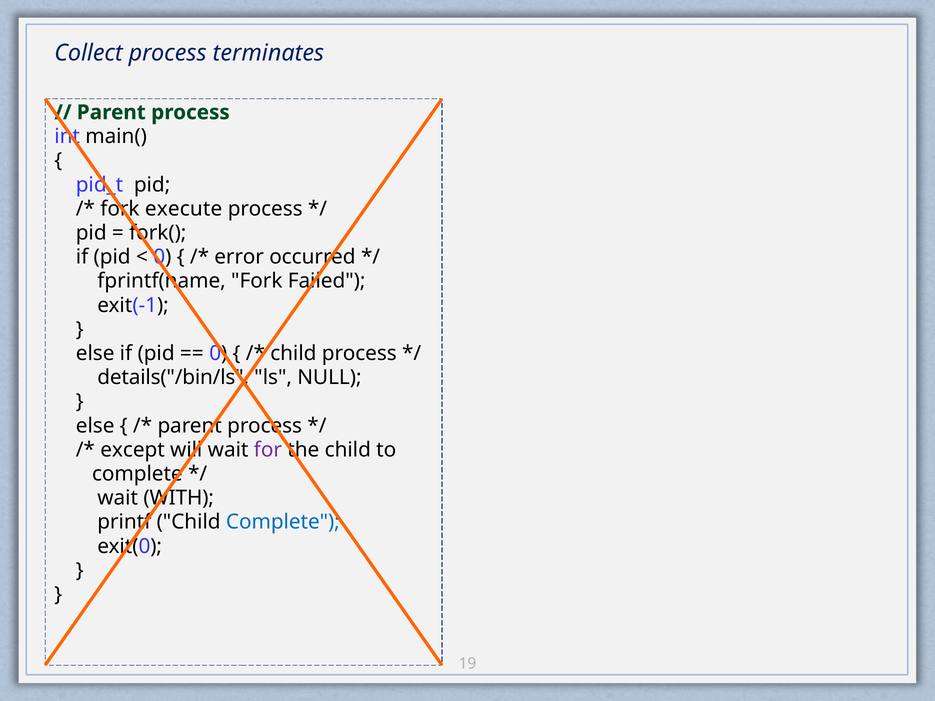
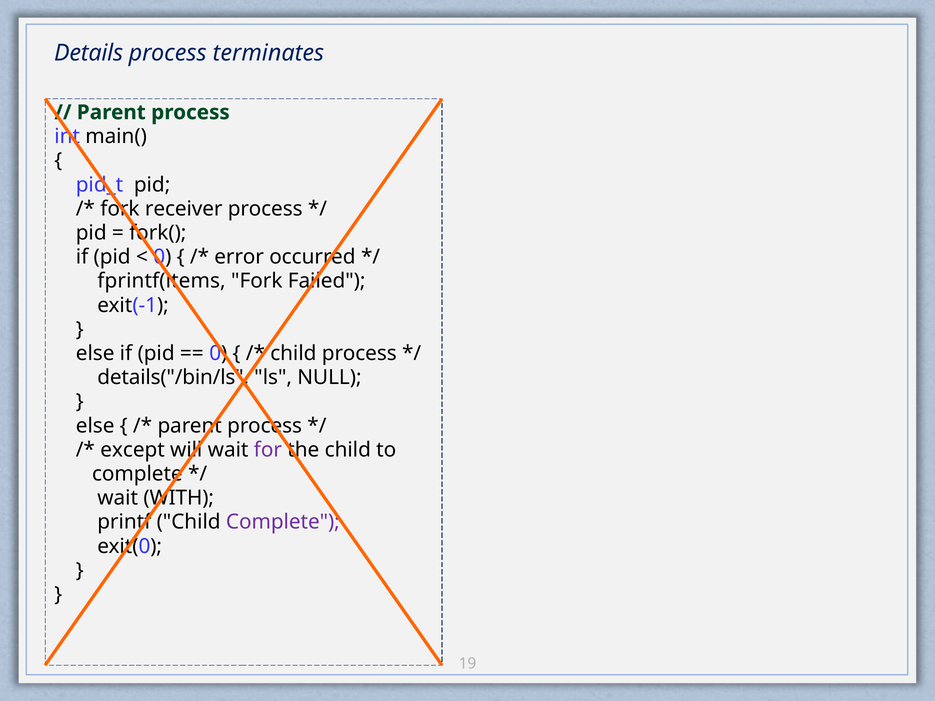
Collect: Collect -> Details (89, 53)
execute: execute -> receiver (184, 209)
fprintf(name: fprintf(name -> fprintf(items (162, 281)
Complete colour: blue -> purple (283, 522)
